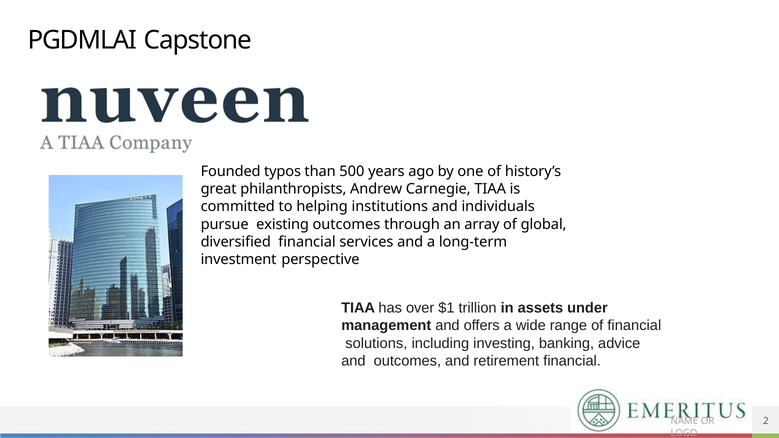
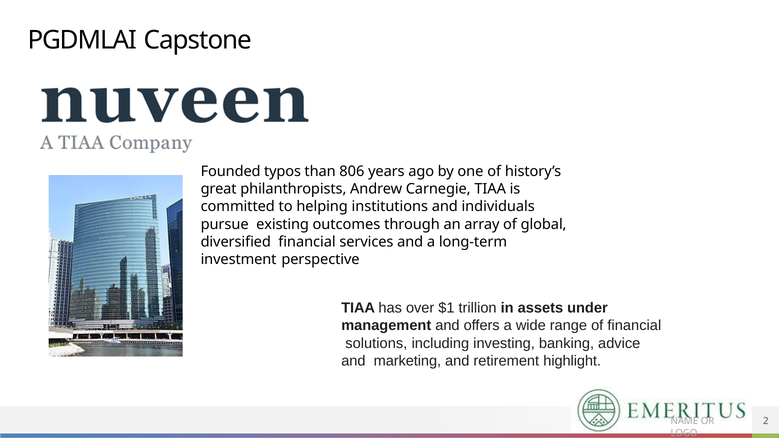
500: 500 -> 806 (352, 172)
and outcomes: outcomes -> marketing (407, 361)
retirement financial: financial -> highlight (572, 361)
